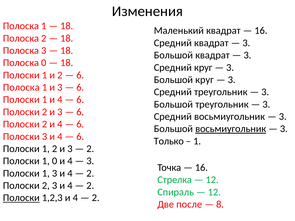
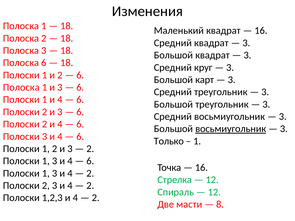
Полоска 0: 0 -> 6 (44, 63)
Большой круг: круг -> карт (205, 80)
0: 0 -> 3 (55, 161)
3: 3 -> 6 (90, 161)
Полоски underline: present -> none (21, 198)
после: после -> масти (189, 205)
